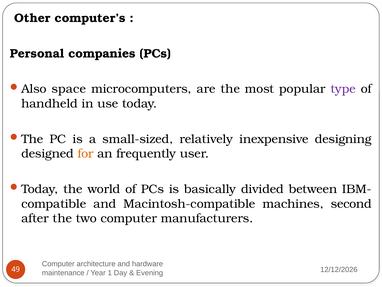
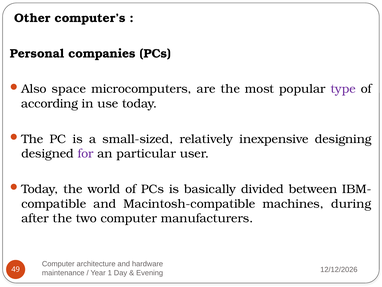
handheld: handheld -> according (50, 103)
for colour: orange -> purple (86, 153)
frequently: frequently -> particular (146, 153)
second: second -> during (351, 203)
